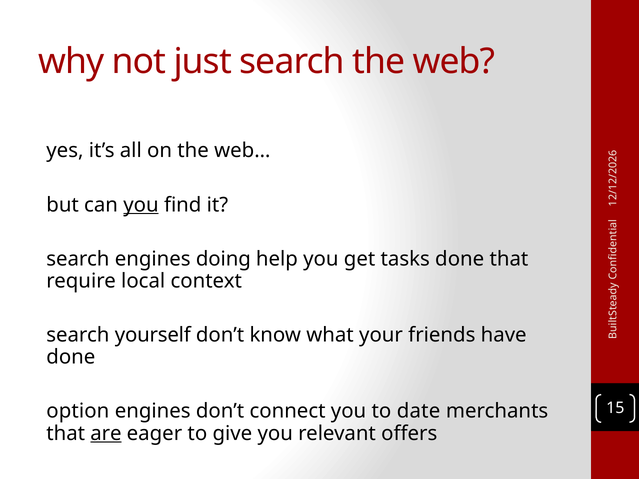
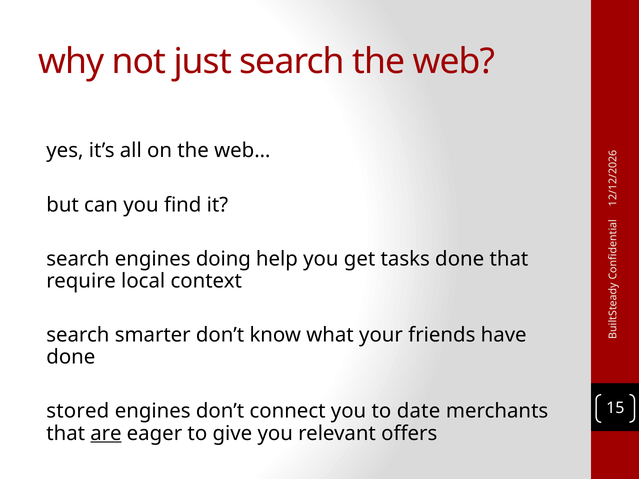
you underline: present -> none (141, 205)
yourself: yourself -> smarter (153, 335)
option: option -> stored (78, 411)
